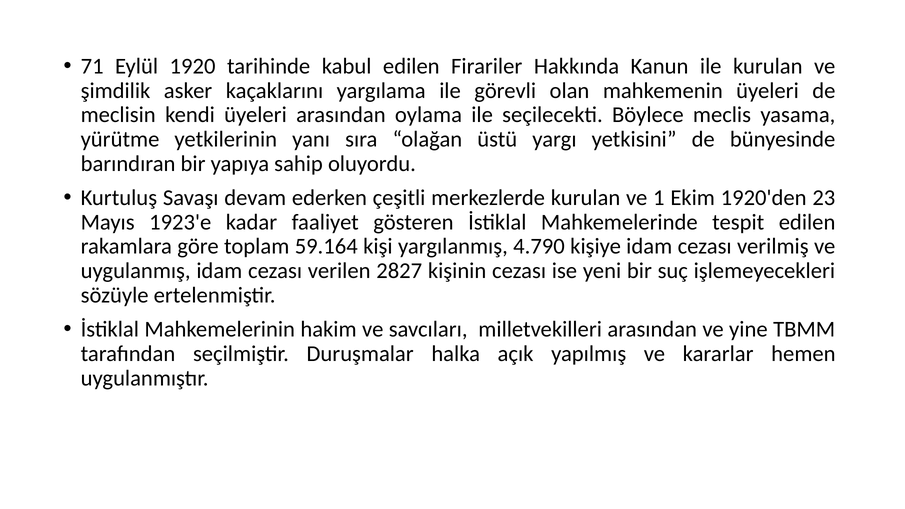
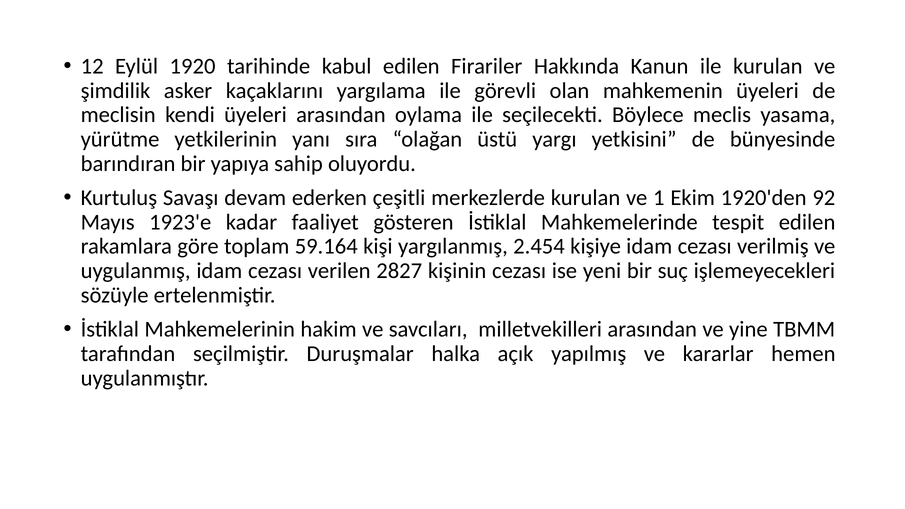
71: 71 -> 12 (92, 66)
23: 23 -> 92 (824, 198)
4.790: 4.790 -> 2.454 (539, 247)
